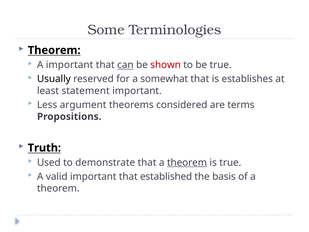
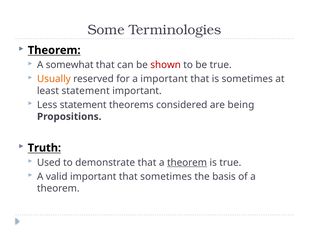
A important: important -> somewhat (70, 65)
can underline: present -> none (125, 65)
Usually colour: black -> orange (54, 79)
a somewhat: somewhat -> important (164, 79)
is establishes: establishes -> sometimes (247, 79)
Less argument: argument -> statement (83, 105)
terms: terms -> being (241, 105)
that established: established -> sometimes (166, 176)
